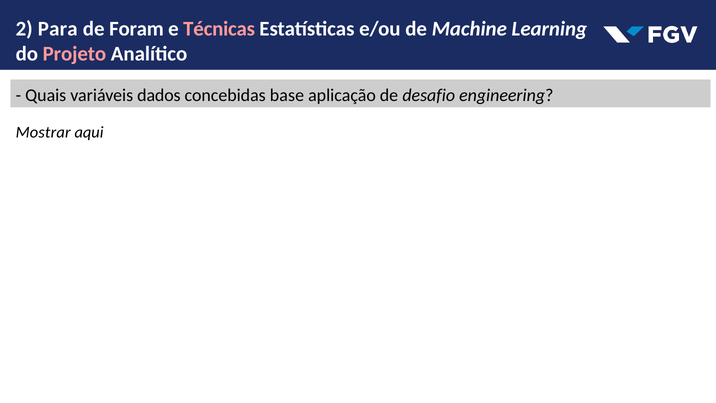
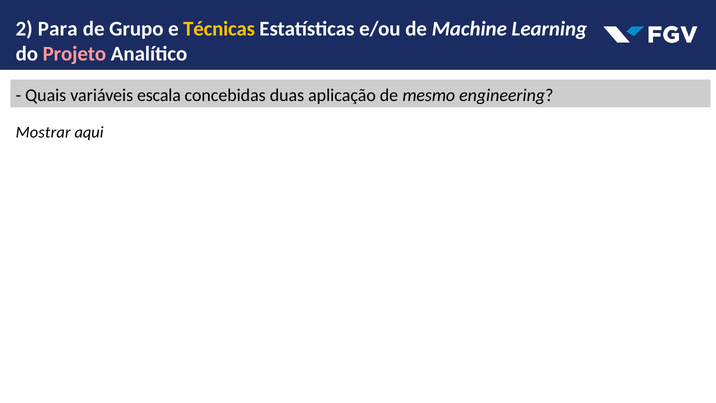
Foram: Foram -> Grupo (136, 29)
Técnicas colour: pink -> yellow (219, 29)
dados: dados -> escala (159, 95)
base: base -> duas (287, 95)
desafio: desafio -> mesmo (429, 95)
